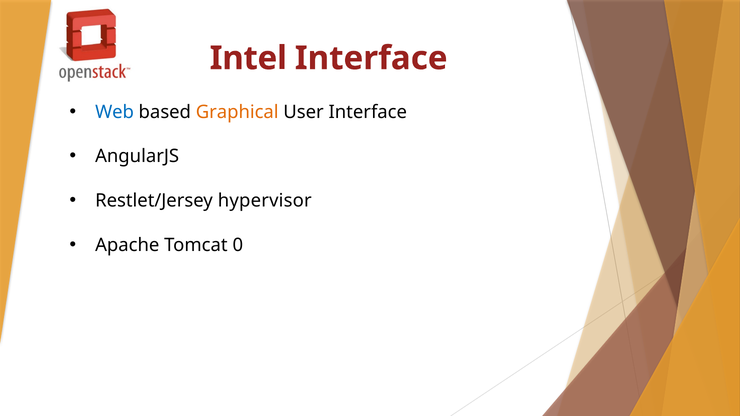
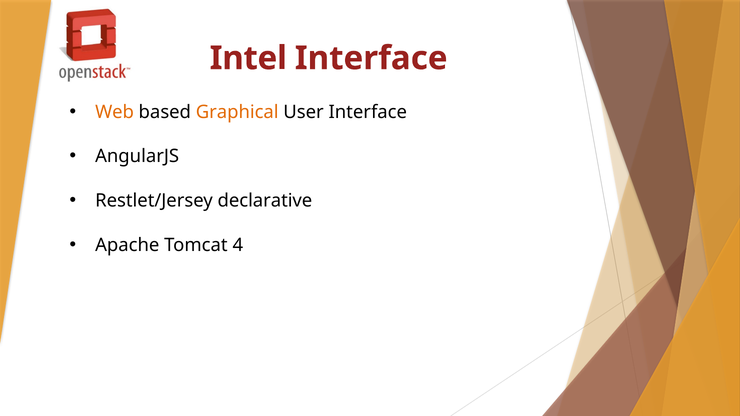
Web colour: blue -> orange (115, 112)
hypervisor: hypervisor -> declarative (265, 201)
0: 0 -> 4 (238, 245)
